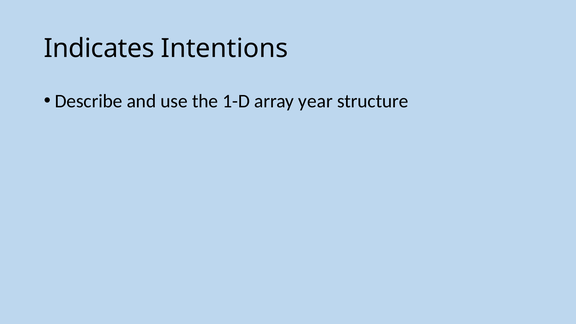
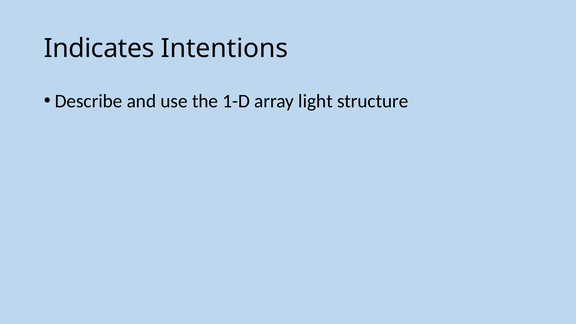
year: year -> light (316, 101)
